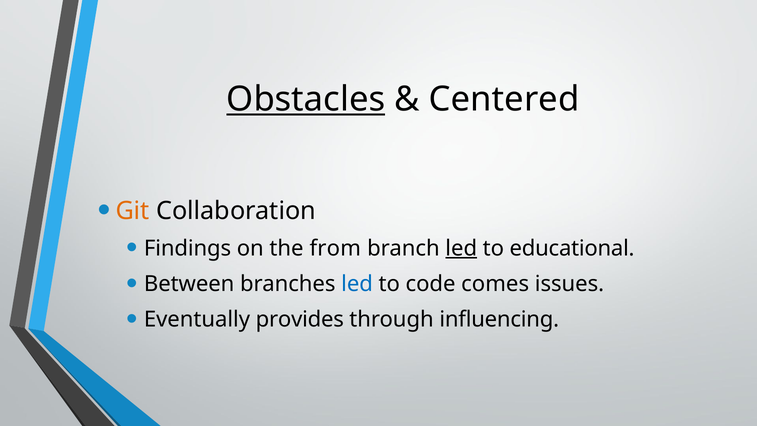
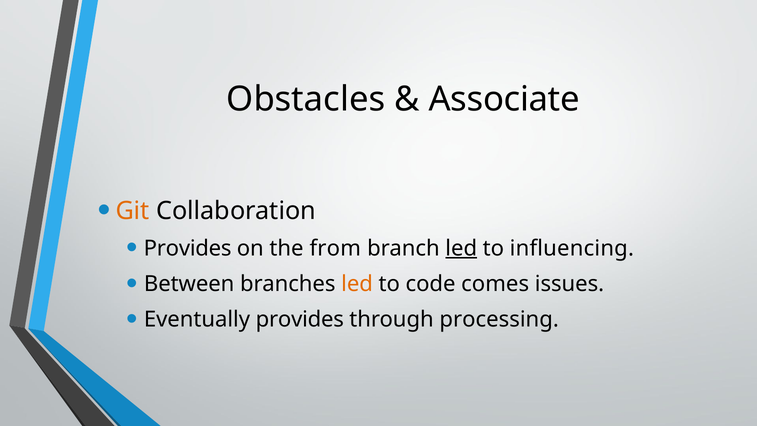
Obstacles underline: present -> none (306, 99)
Centered: Centered -> Associate (504, 99)
Findings: Findings -> Provides (188, 248)
educational: educational -> influencing (572, 248)
led colour: blue -> orange (357, 284)
influencing: influencing -> processing (499, 319)
